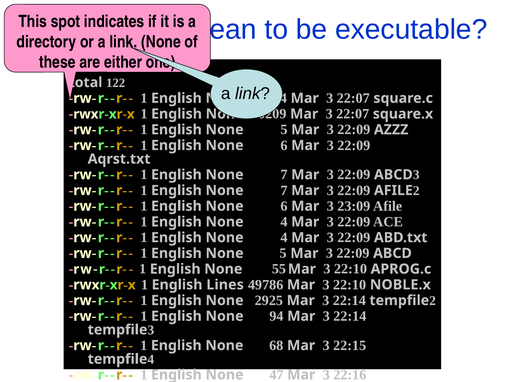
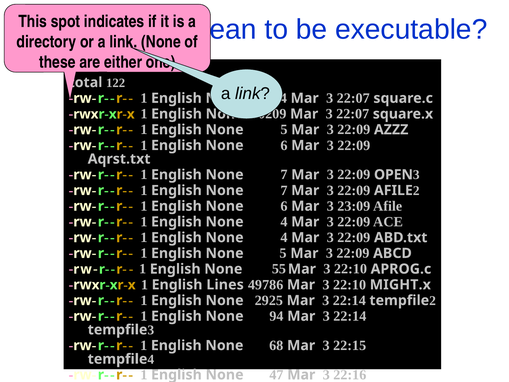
ABCD: ABCD -> OPEN (393, 175)
NOBLE.x: NOBLE.x -> MIGHT.x (400, 285)
